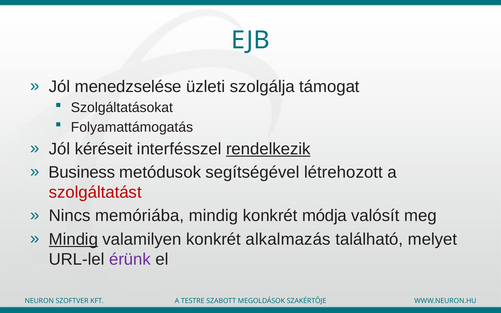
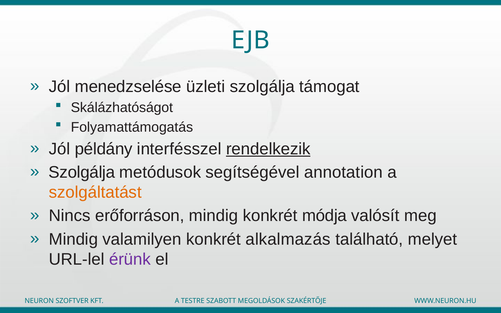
Szolgáltatásokat: Szolgáltatásokat -> Skálázhatóságot (122, 108)
kéréseit: kéréseit -> példány (104, 149)
Business: Business -> Szolgálja (82, 172)
létrehozott: létrehozott -> annotation (343, 172)
szolgáltatást colour: red -> orange (95, 193)
memóriába: memóriába -> erőforráson (140, 216)
Mindig underline: present -> none (73, 239)
